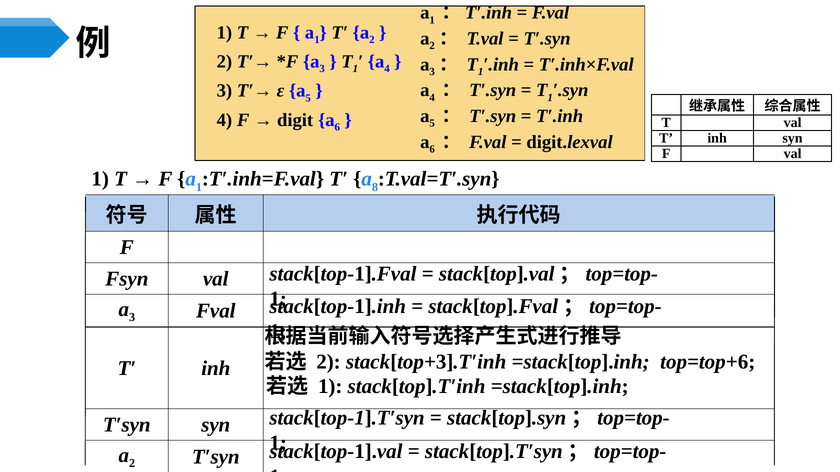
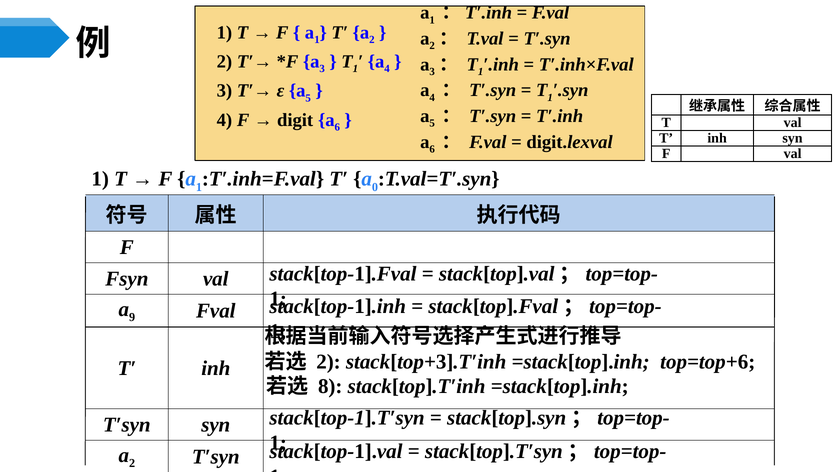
8: 8 -> 0 (375, 187)
3: 3 -> 9 (132, 318)
1: 1 -> 8 (330, 387)
